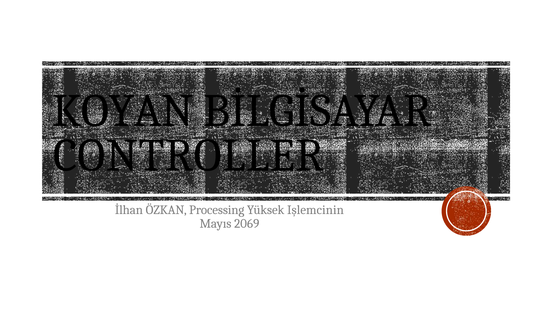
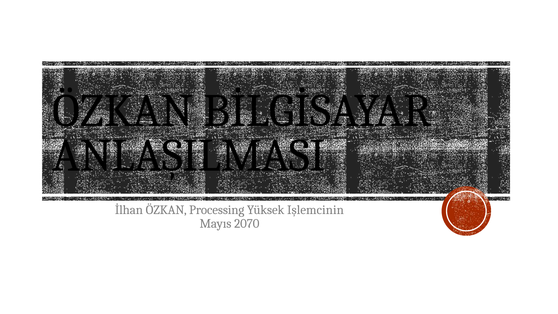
KOYAN: KOYAN -> ÖZKAN (123, 111)
CONTROLLER: CONTROLLER -> ANLAŞILMASI (189, 155)
2069: 2069 -> 2070 (247, 224)
